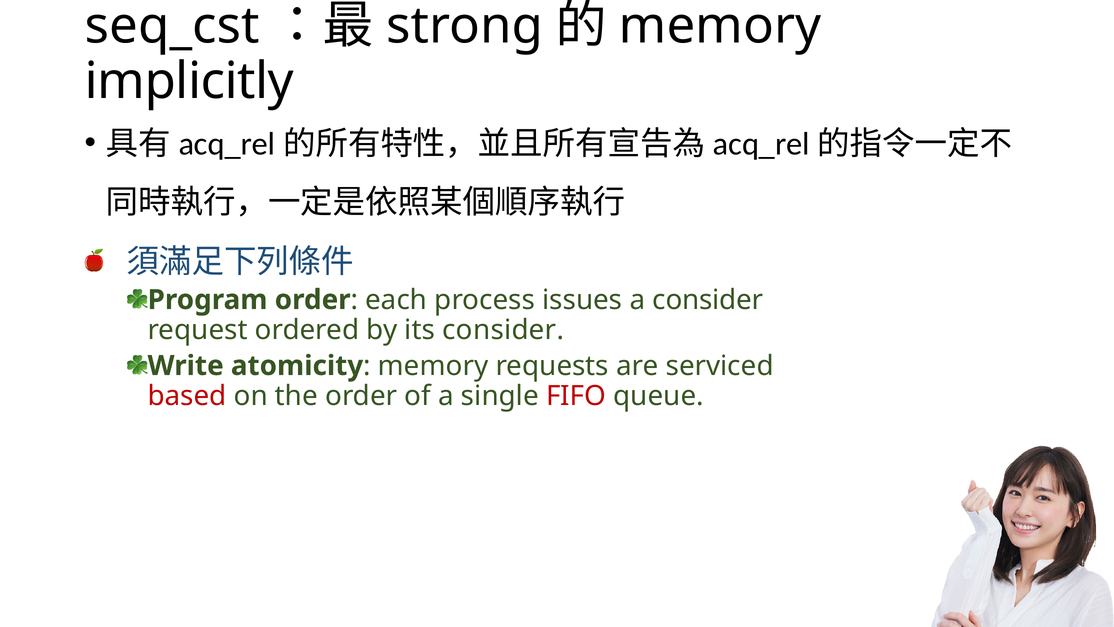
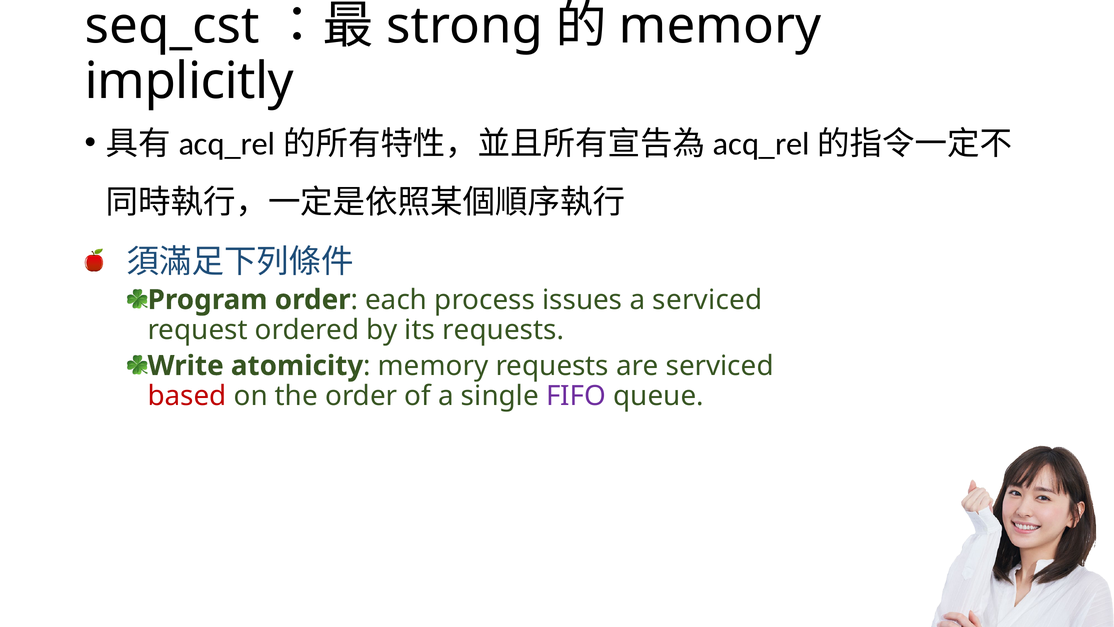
a consider: consider -> serviced (707, 300)
its consider: consider -> requests (503, 330)
FIFO colour: red -> purple (576, 396)
